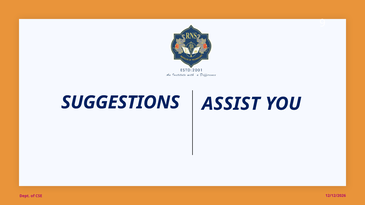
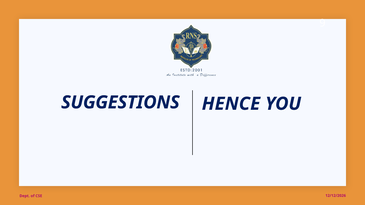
ASSIST: ASSIST -> HENCE (231, 104)
